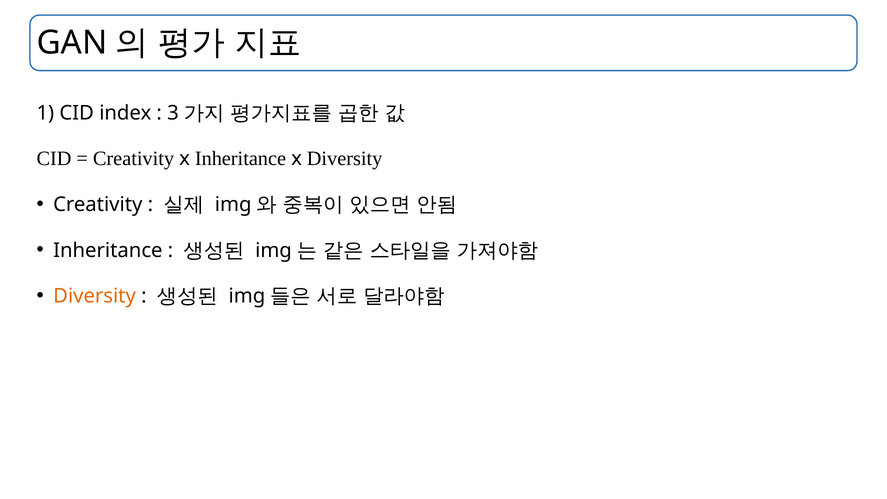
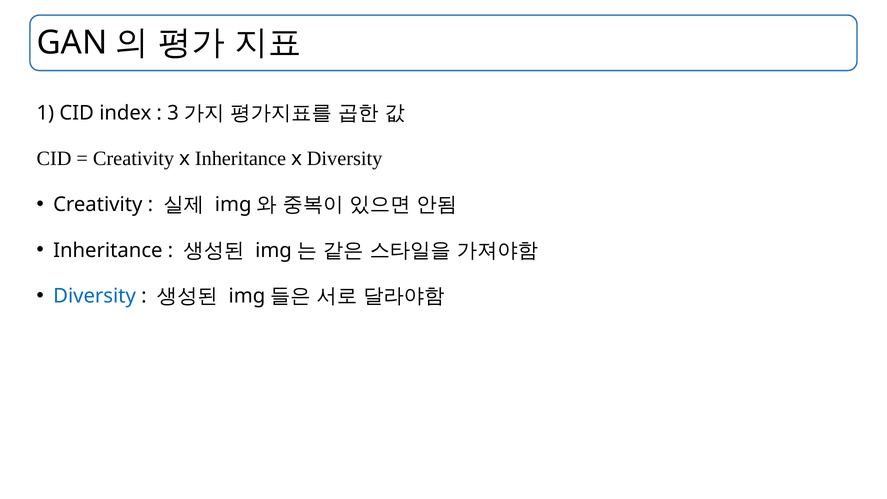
Diversity colour: orange -> blue (95, 296)
